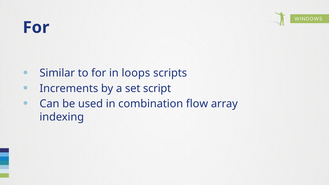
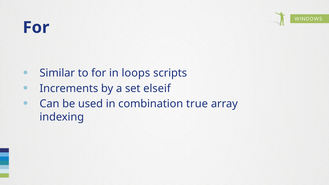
script: script -> elseif (157, 88)
flow: flow -> true (197, 104)
